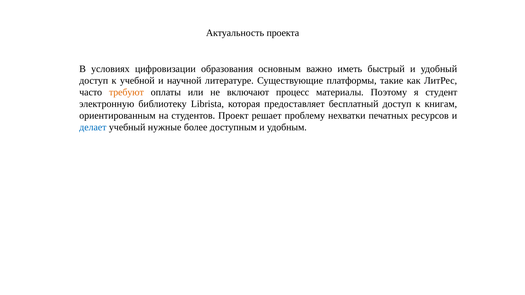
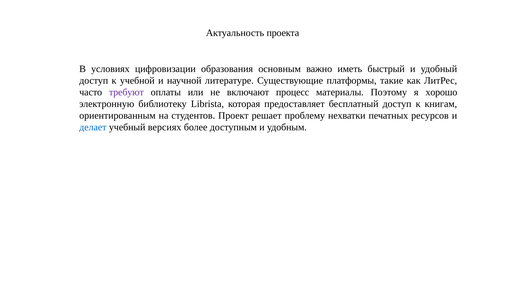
требуют colour: orange -> purple (126, 92)
студент: студент -> хорошо (441, 92)
нужные: нужные -> версиях (165, 128)
